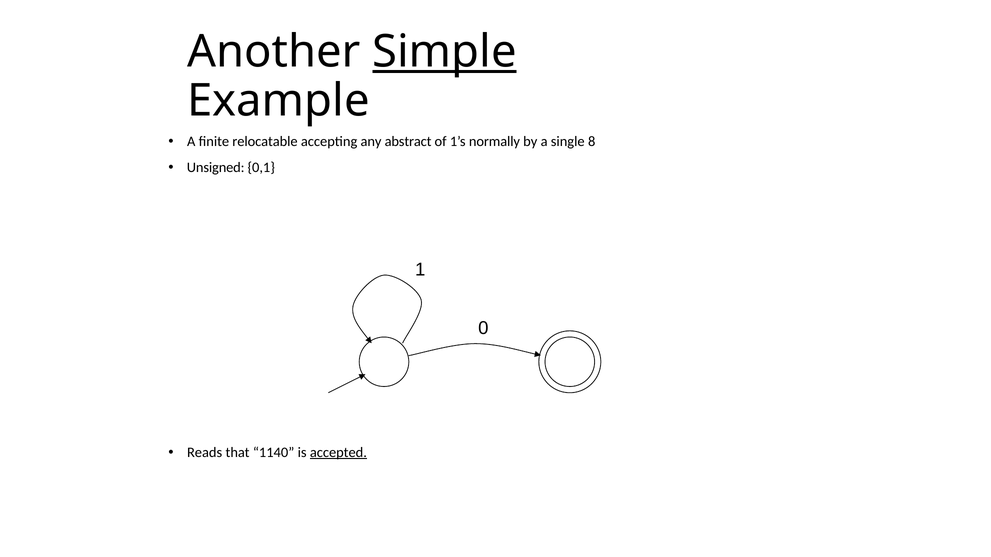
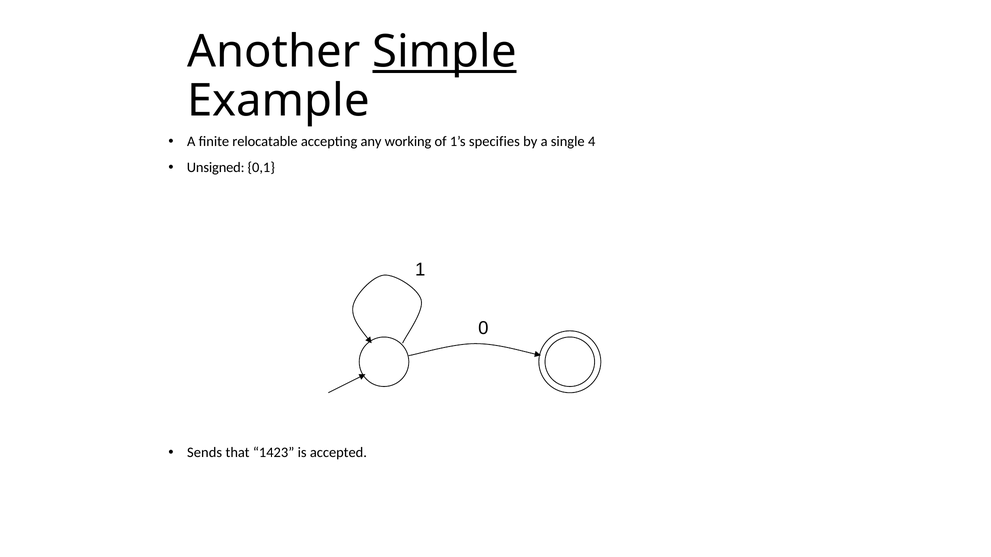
abstract: abstract -> working (408, 142)
normally: normally -> specifies (494, 142)
8: 8 -> 4 (592, 142)
Reads: Reads -> Sends (205, 453)
1140: 1140 -> 1423 (274, 453)
accepted underline: present -> none (338, 453)
